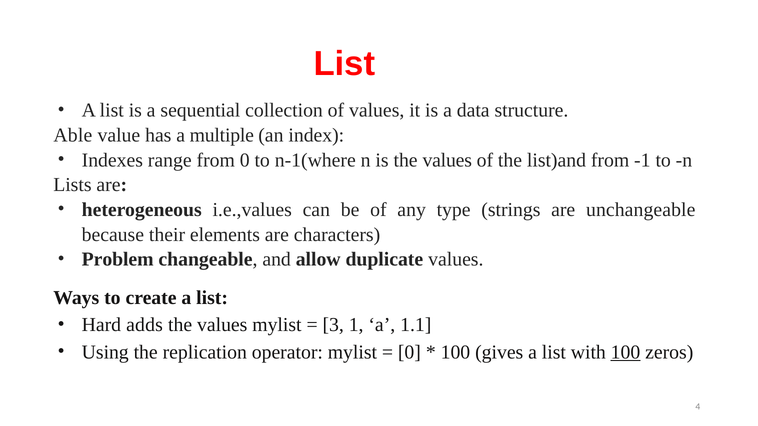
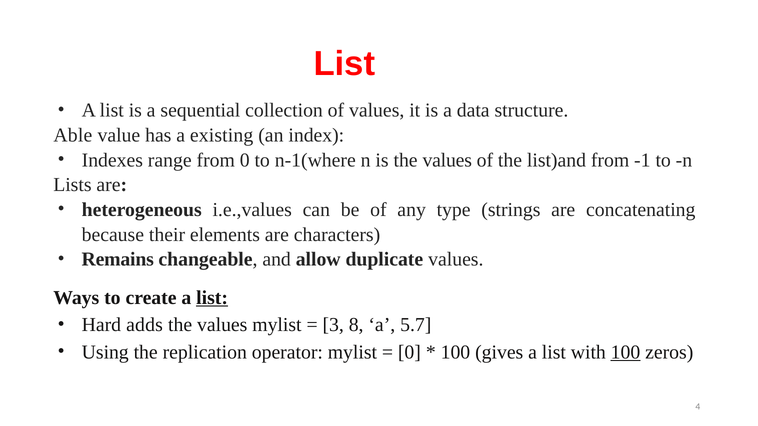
multiple: multiple -> existing (222, 135)
unchangeable: unchangeable -> concatenating (641, 210)
Problem: Problem -> Remains (118, 260)
list underline: none -> present (212, 298)
1: 1 -> 8 (356, 325)
1.1: 1.1 -> 5.7 (416, 325)
